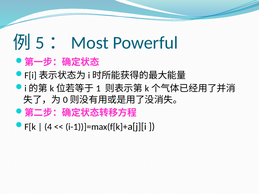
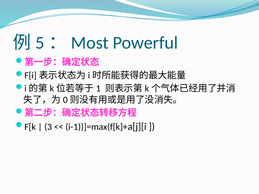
4: 4 -> 3 (48, 127)
